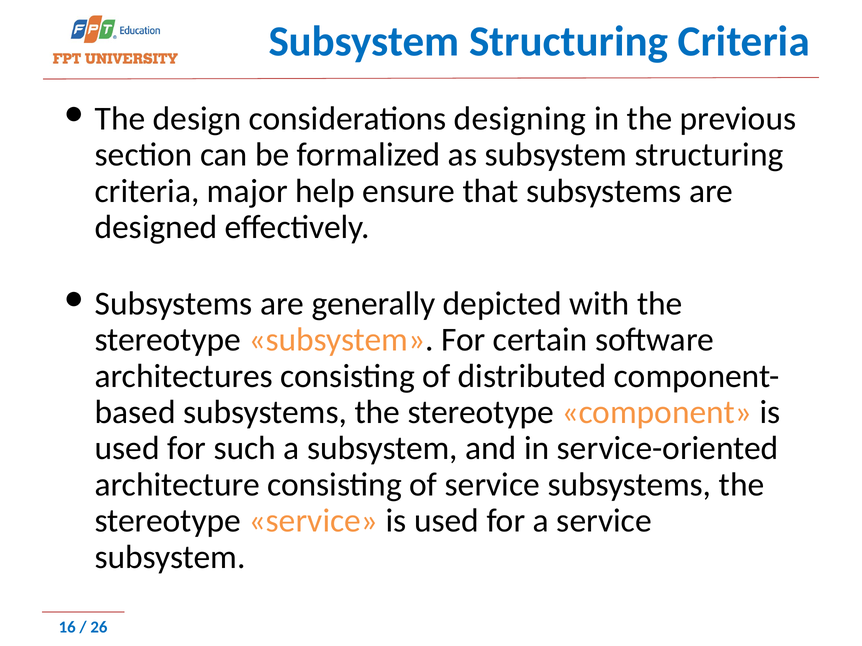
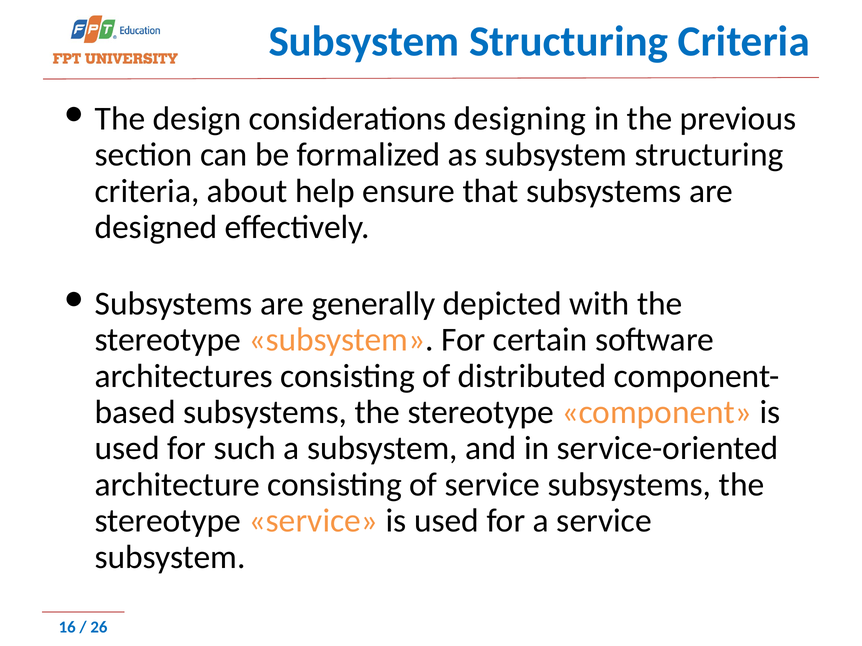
major: major -> about (247, 191)
